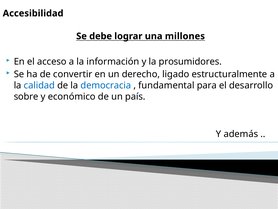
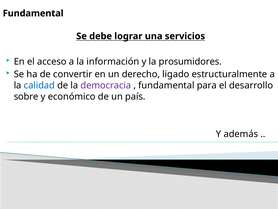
Accesibilidad: Accesibilidad -> Fundamental (33, 13)
millones: millones -> servicios (185, 36)
democracia colour: blue -> purple (106, 85)
